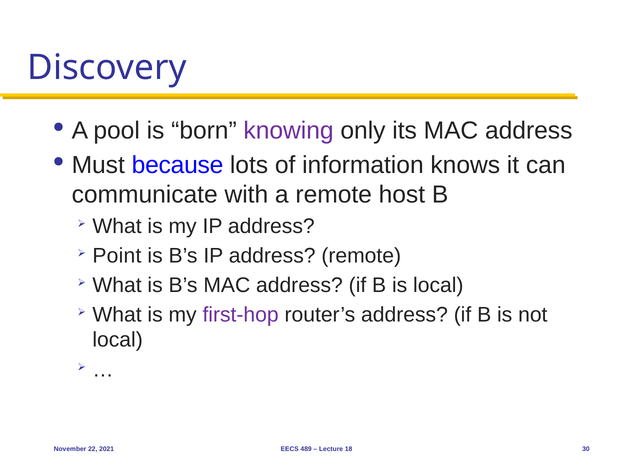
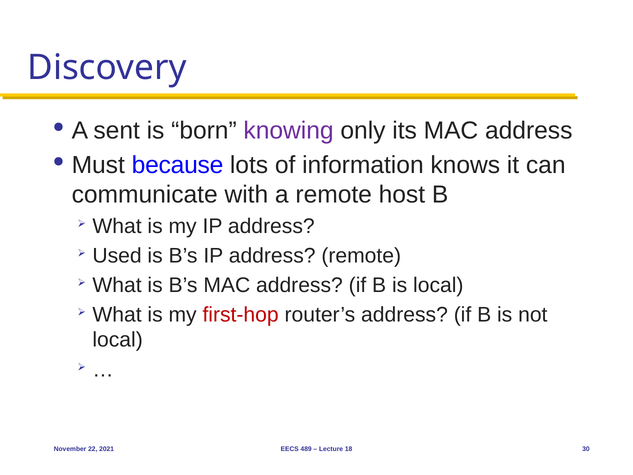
pool: pool -> sent (117, 130)
Point: Point -> Used (117, 255)
first-hop colour: purple -> red (241, 315)
